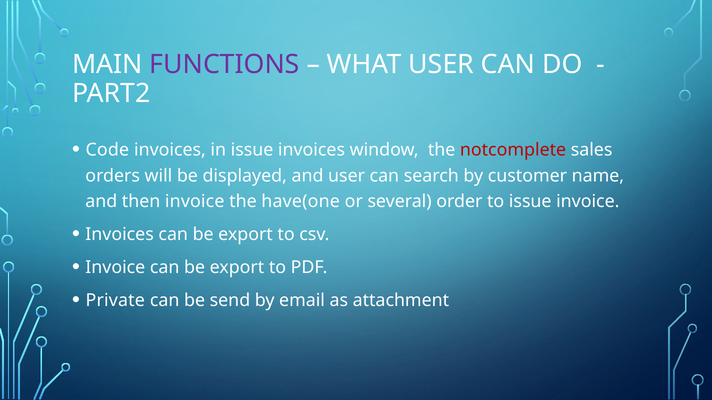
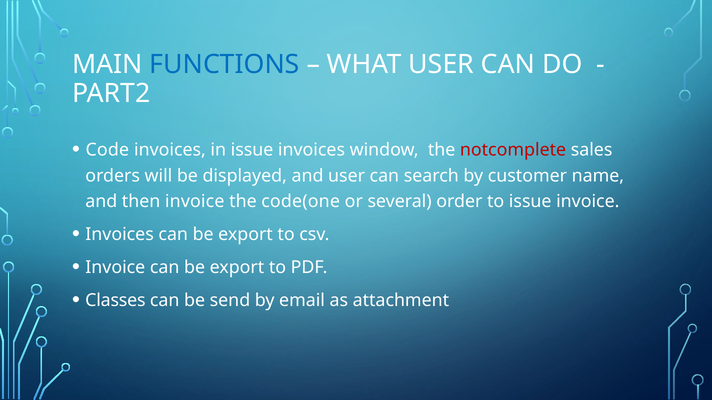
FUNCTIONS colour: purple -> blue (225, 65)
have(one: have(one -> code(one (301, 201)
Private: Private -> Classes (115, 301)
